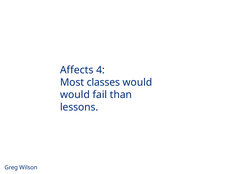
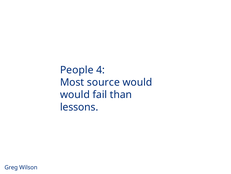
Affects: Affects -> People (77, 70)
classes: classes -> source (103, 82)
